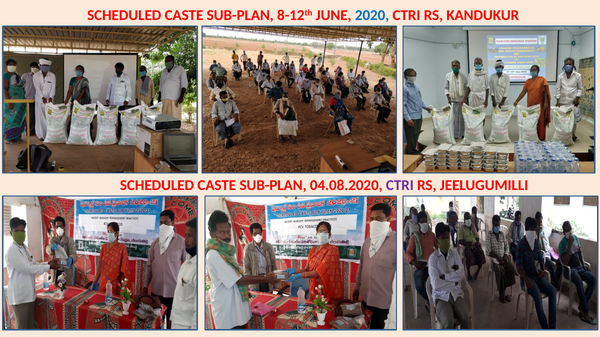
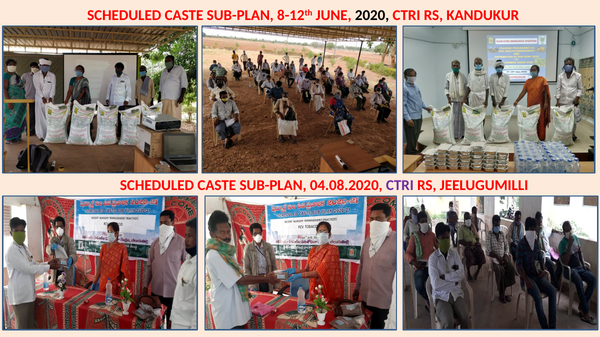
2020 colour: blue -> black (372, 15)
